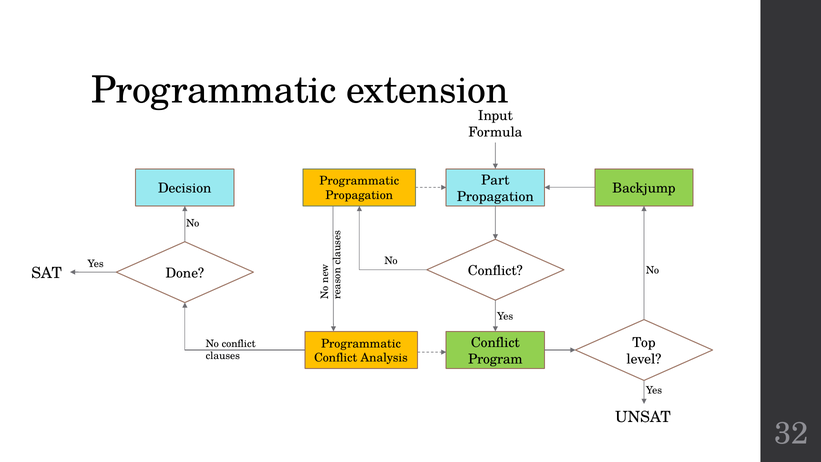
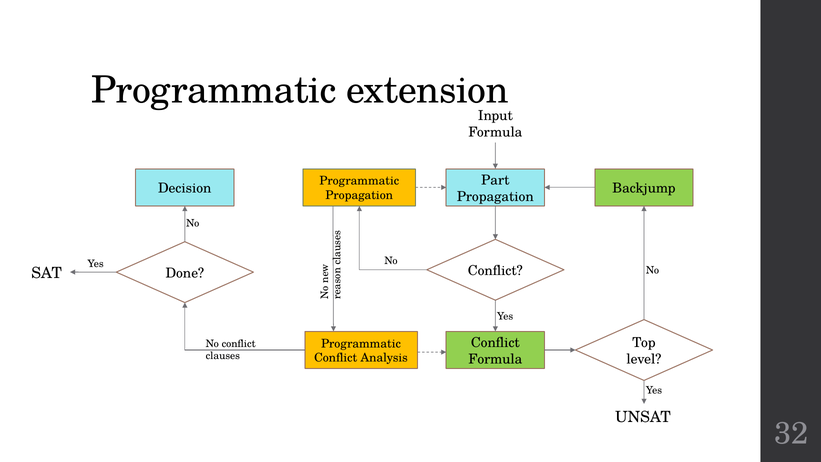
Program: Program -> Formula (495, 359)
